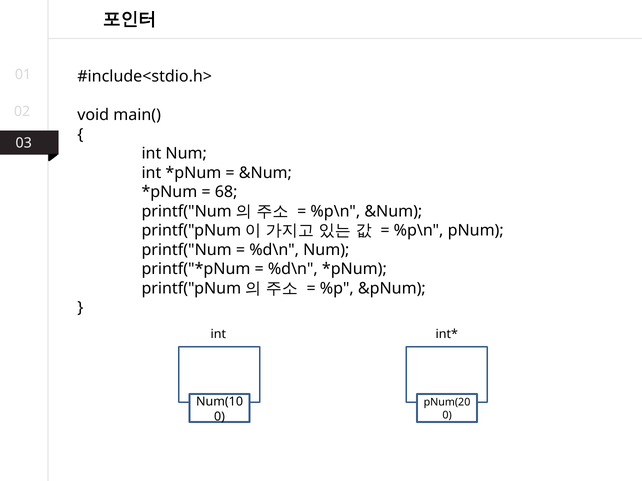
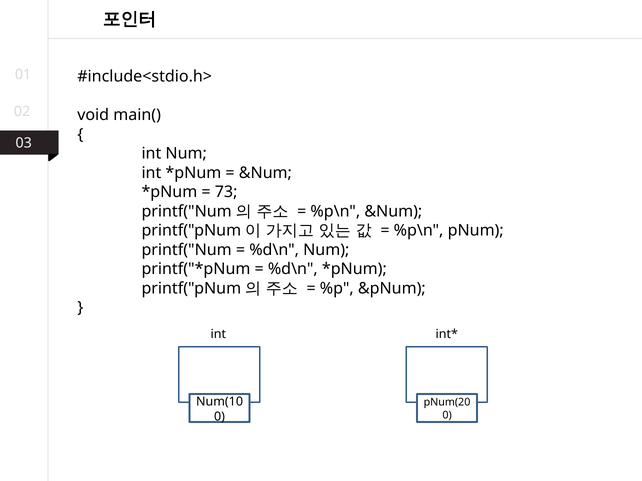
68: 68 -> 73 (226, 192)
